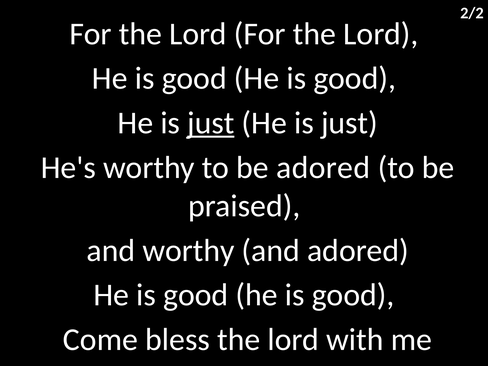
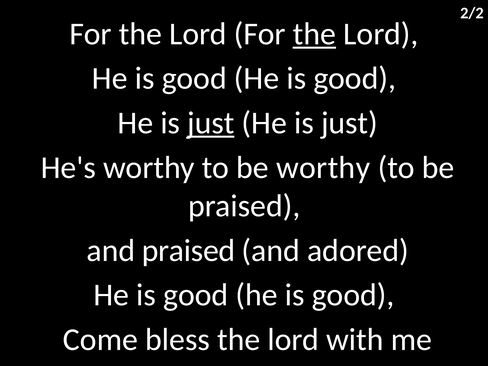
the underline: none -> present (314, 34)
be adored: adored -> worthy (323, 168)
and worthy: worthy -> praised (189, 251)
